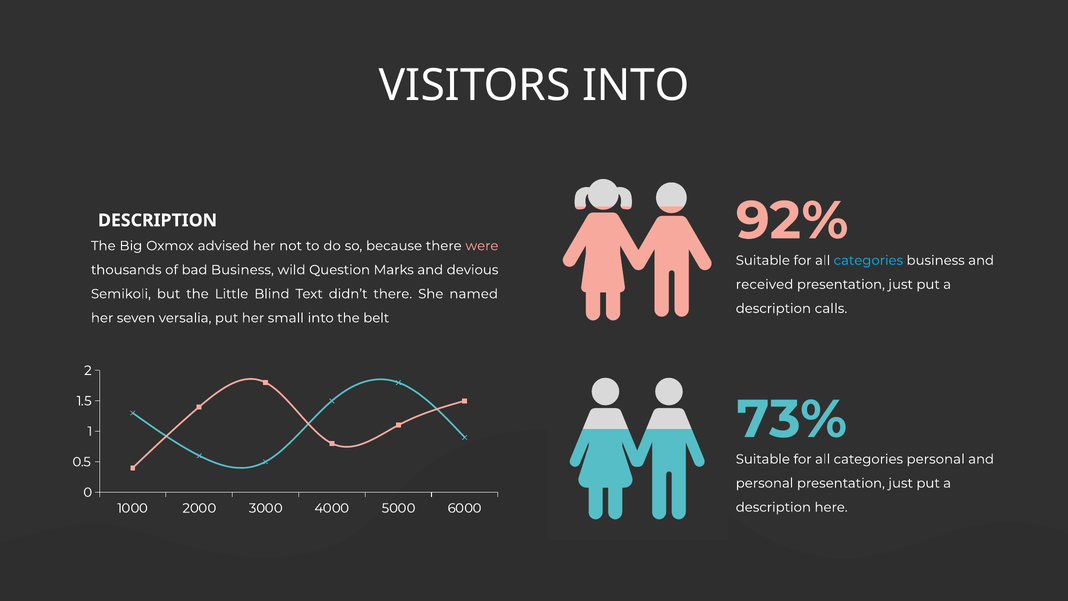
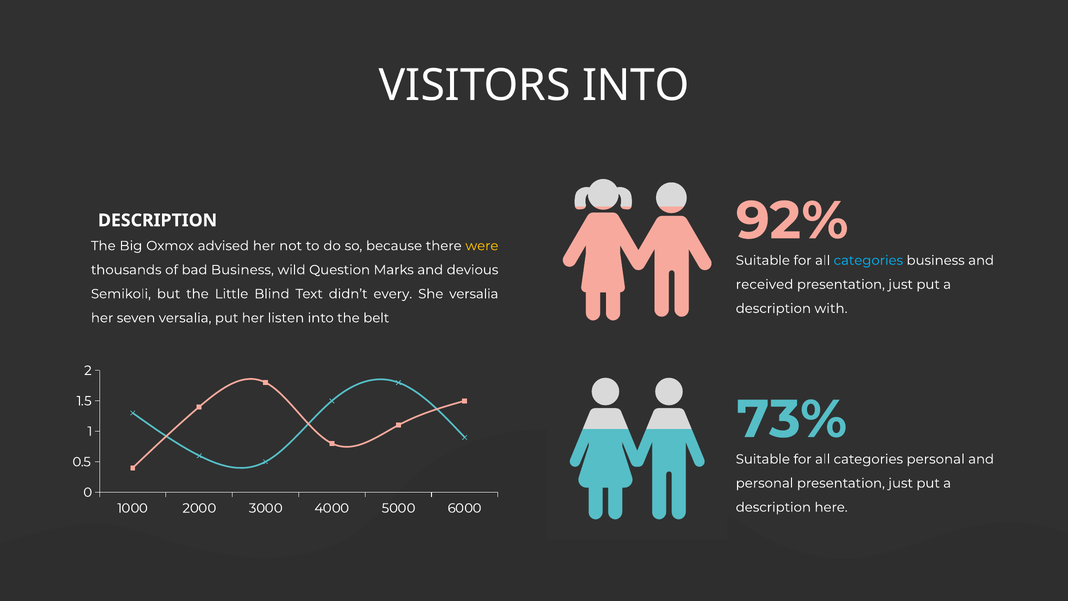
were colour: pink -> yellow (482, 246)
didn’t there: there -> every (393, 294)
She named: named -> versalia (474, 294)
calls: calls -> with (831, 308)
small: small -> listen (286, 318)
